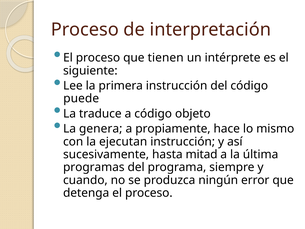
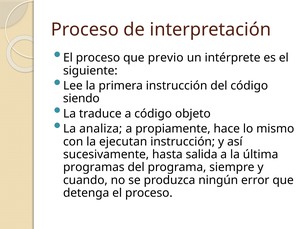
tienen: tienen -> previo (166, 58)
puede: puede -> siendo (81, 98)
genera: genera -> analiza (101, 129)
mitad: mitad -> salida (202, 154)
